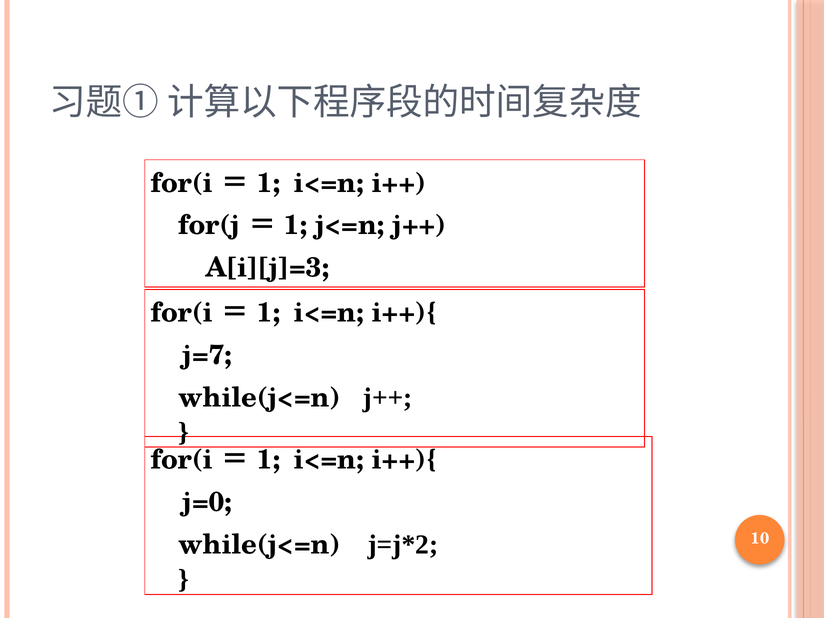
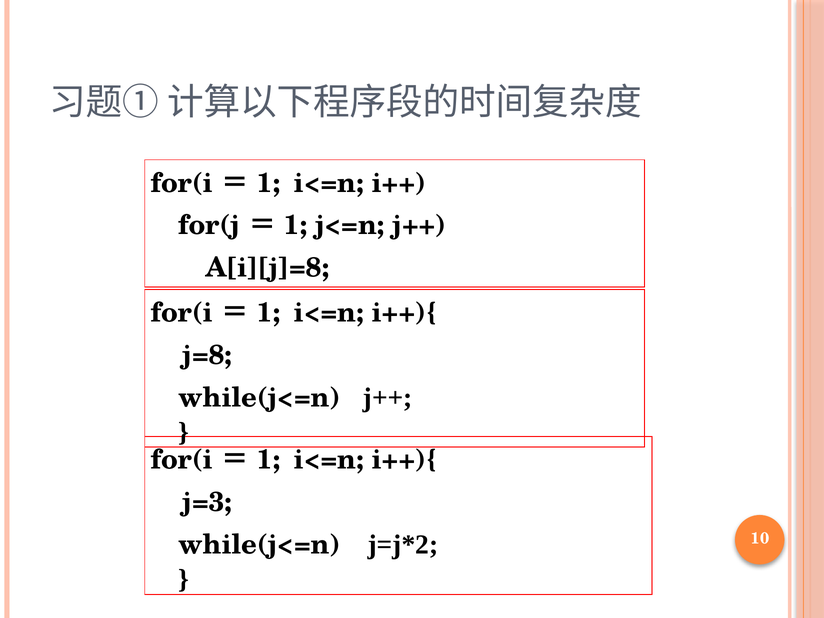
A[i][j]=3: A[i][j]=3 -> A[i][j]=8 (268, 268)
j=7: j=7 -> j=8 (207, 355)
j=0: j=0 -> j=3 (207, 502)
